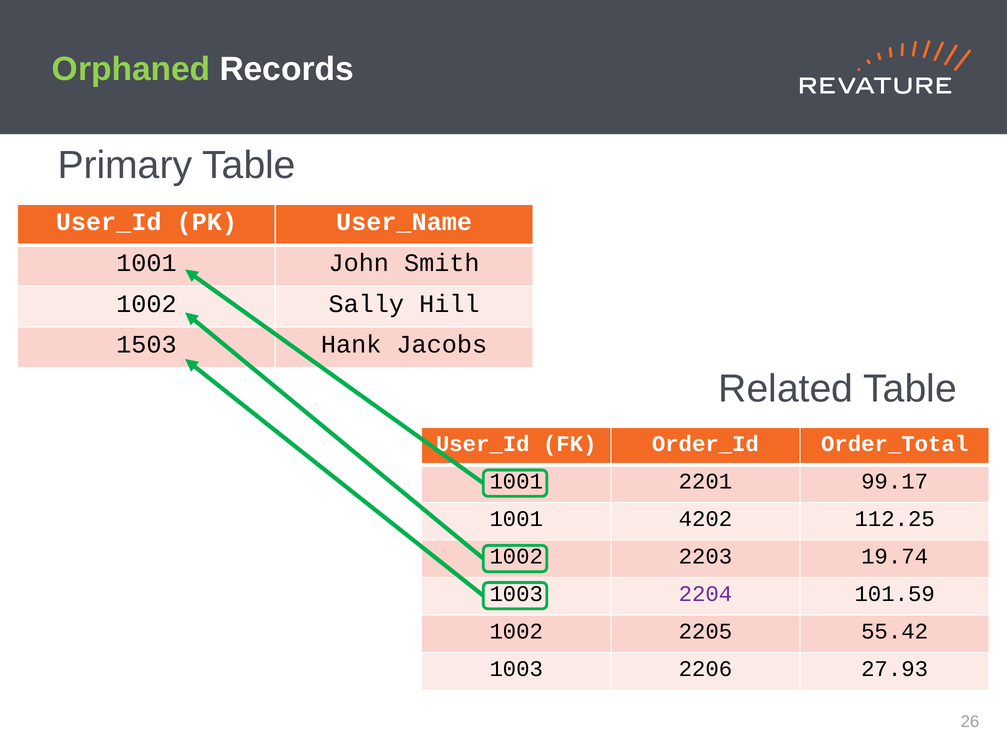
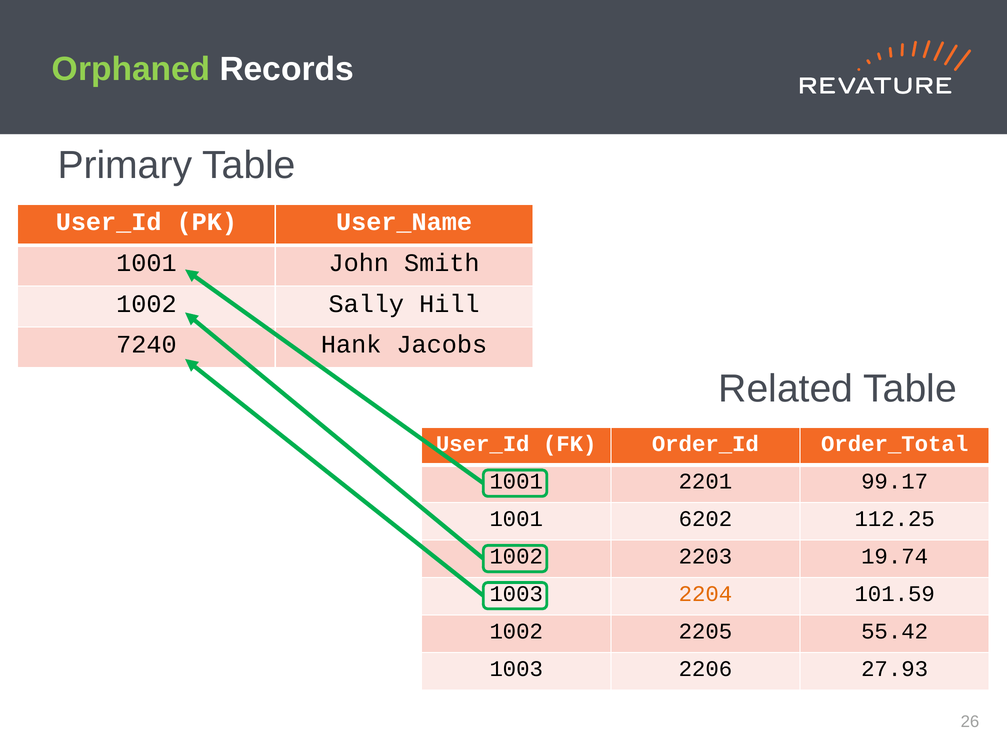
1503: 1503 -> 7240 (146, 345)
4202: 4202 -> 6202 (705, 519)
2204 colour: purple -> orange (705, 594)
